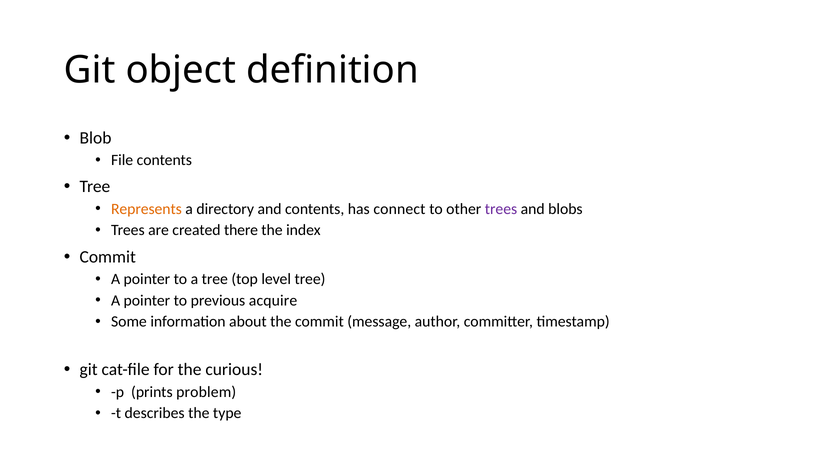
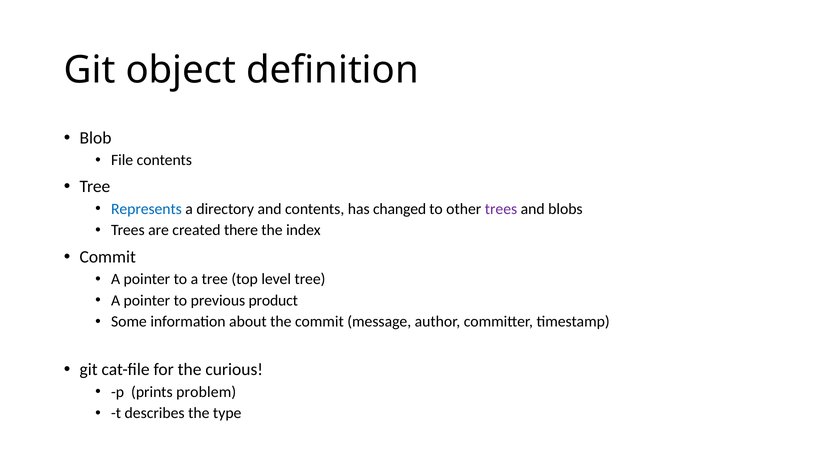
Represents colour: orange -> blue (146, 209)
connect: connect -> changed (400, 209)
acquire: acquire -> product (273, 301)
